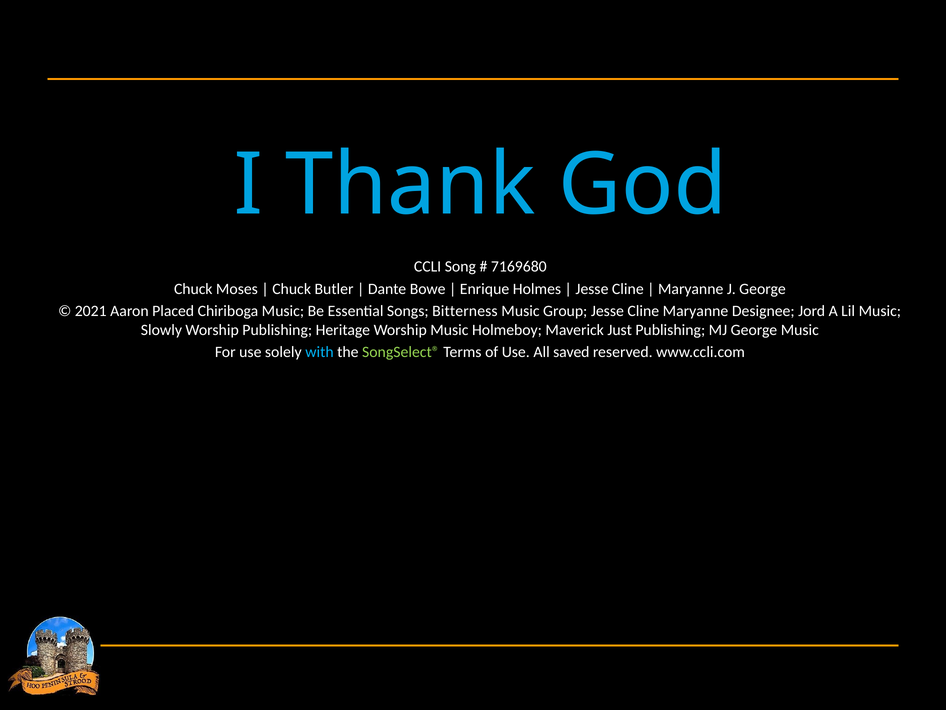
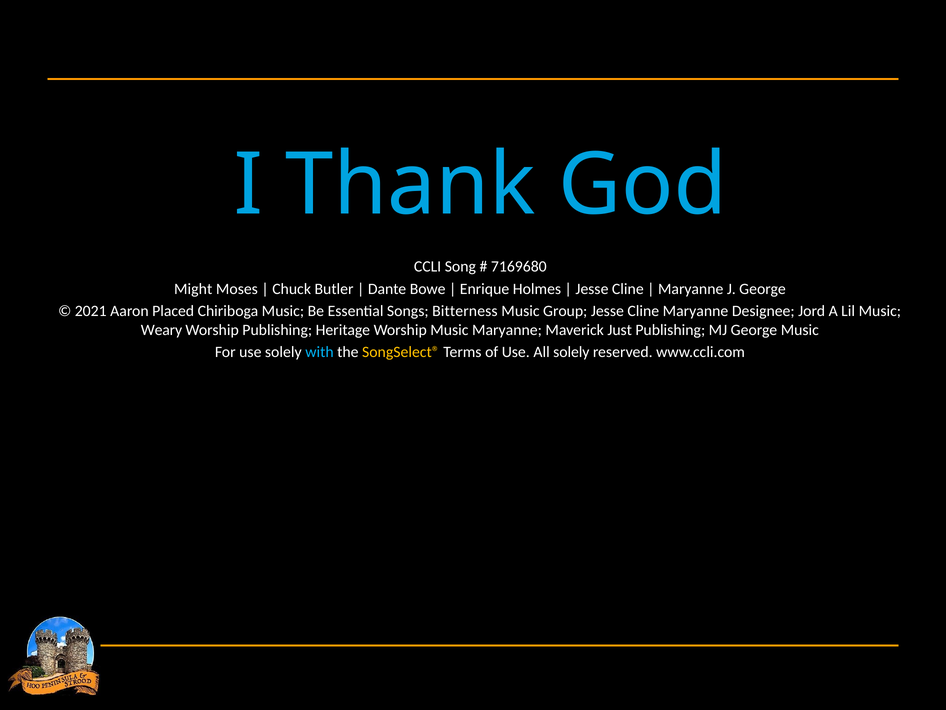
Chuck: Chuck -> Might (193, 289)
Slowly: Slowly -> Weary (161, 330)
Music Holmeboy: Holmeboy -> Maryanne (507, 330)
SongSelect® colour: light green -> yellow (401, 352)
All saved: saved -> solely (571, 352)
